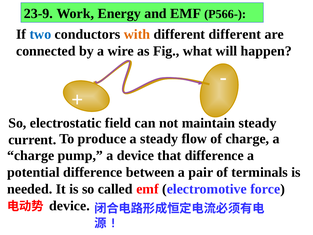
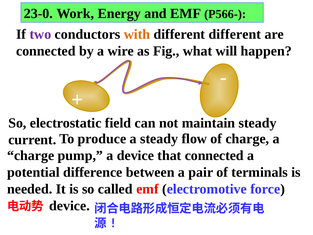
23-9: 23-9 -> 23-0 (38, 13)
two colour: blue -> purple (40, 34)
that difference: difference -> connected (214, 155)
